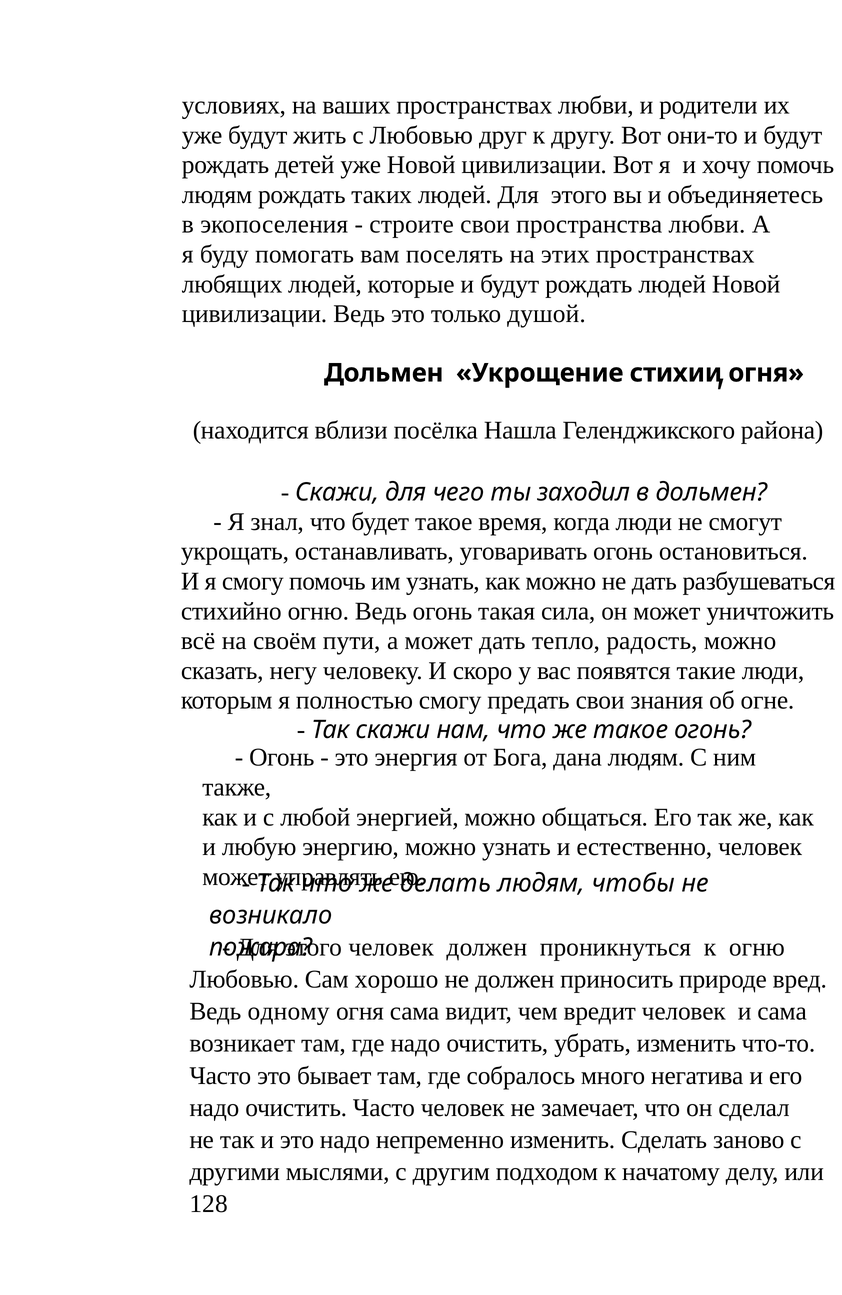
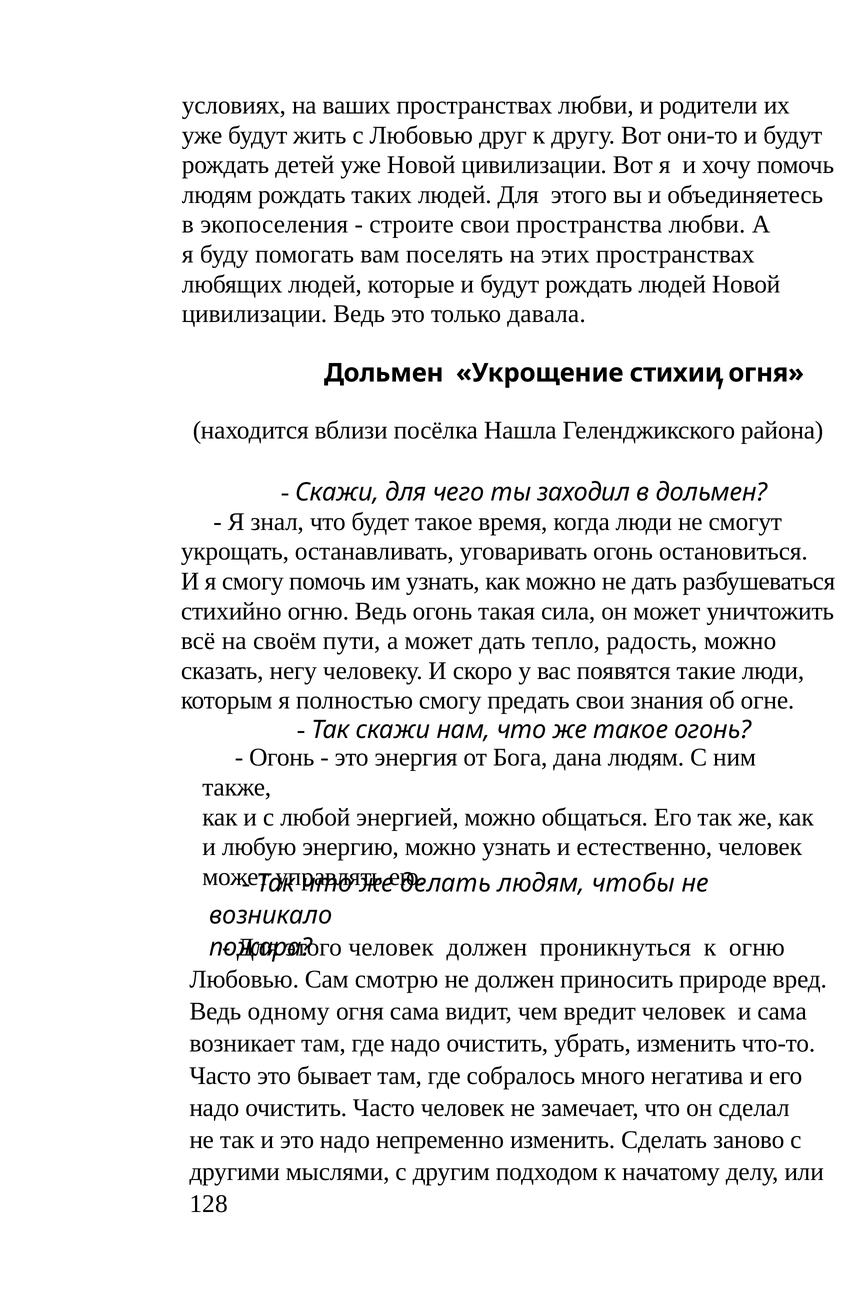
душой: душой -> давала (546, 314)
хорошо: хорошо -> смотрю (397, 980)
